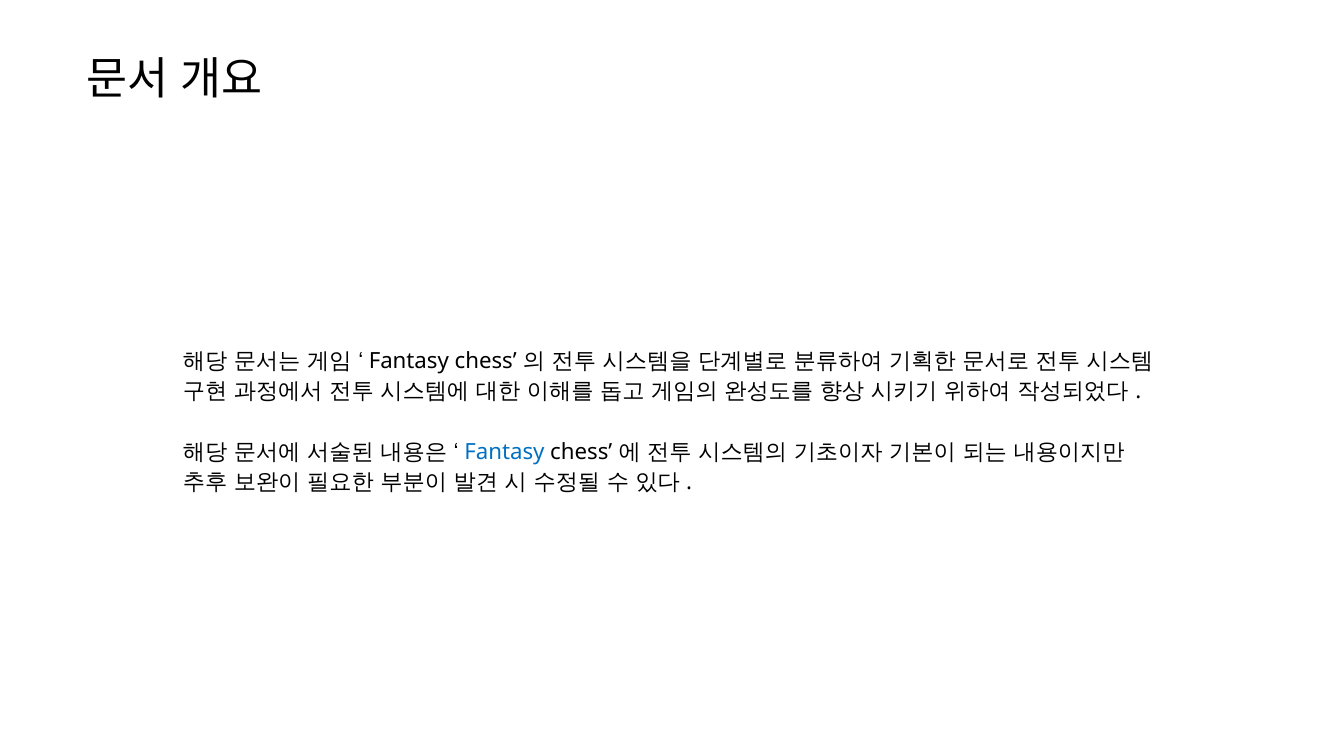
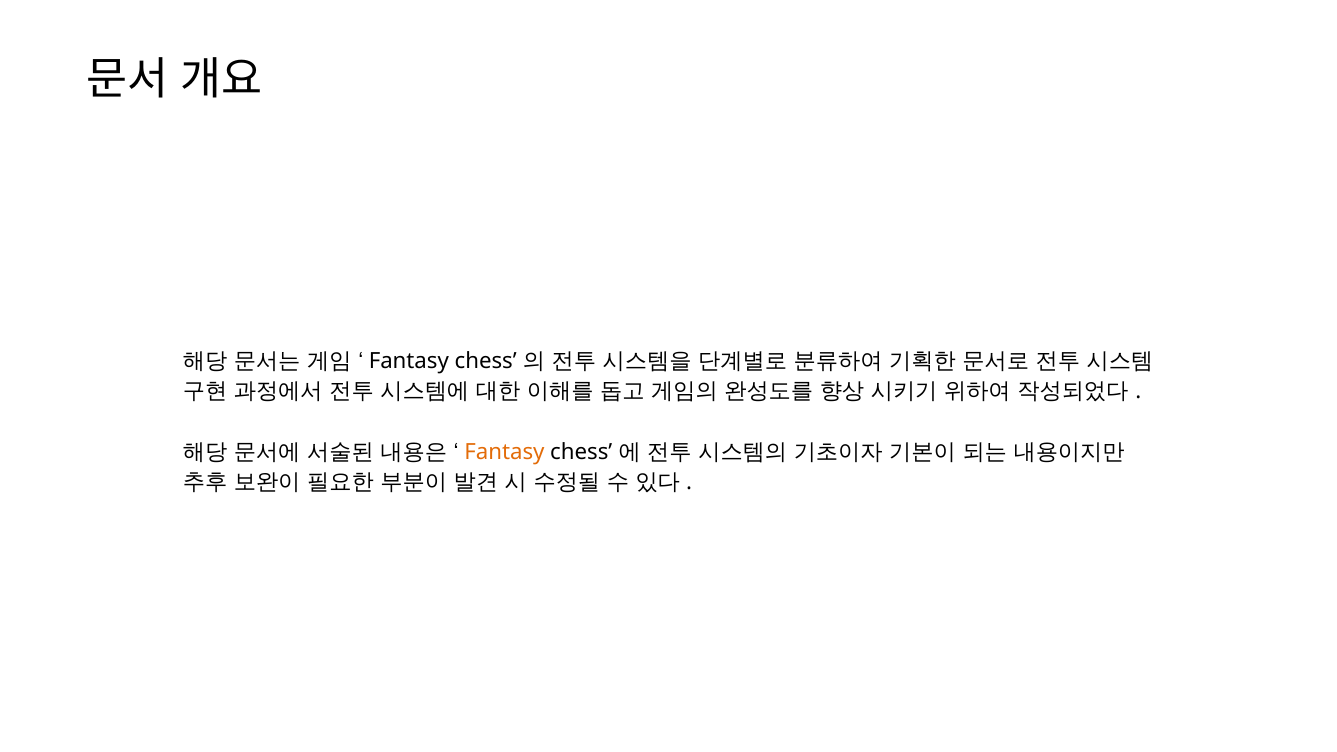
Fantasy colour: blue -> orange (505, 452)
